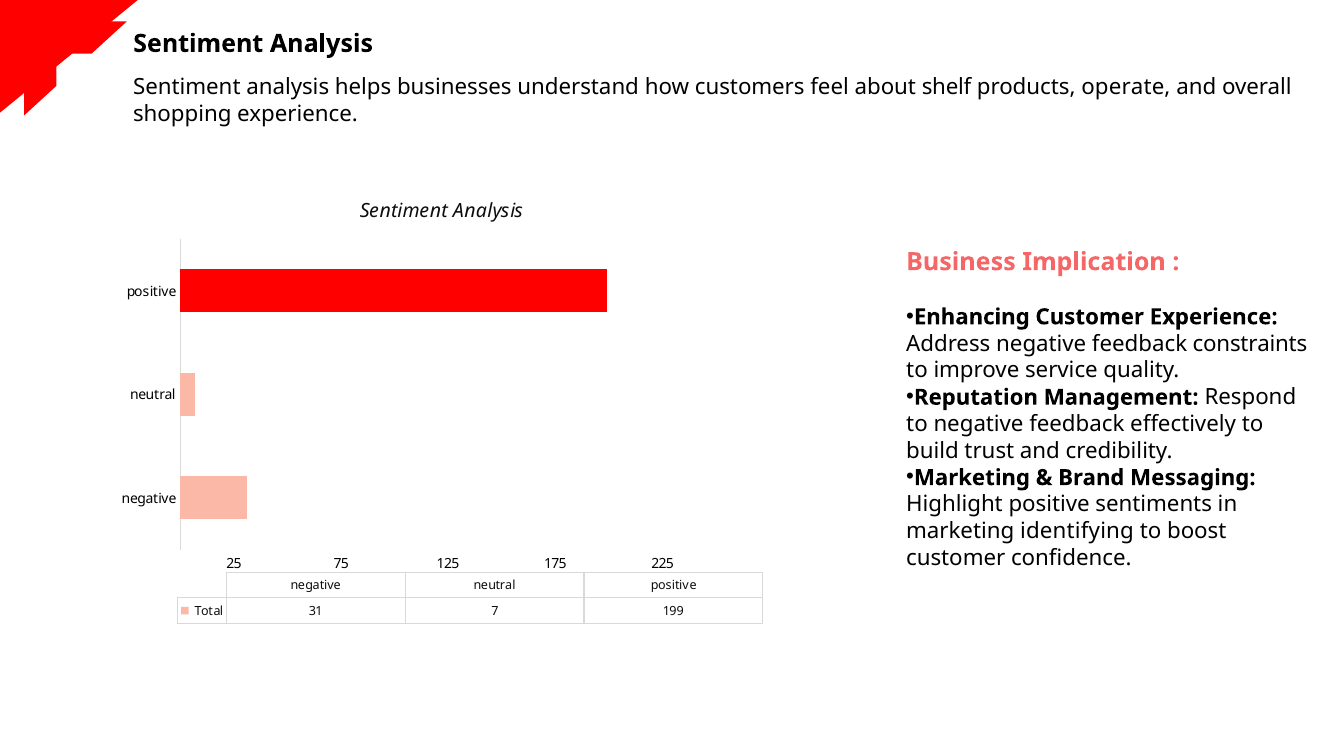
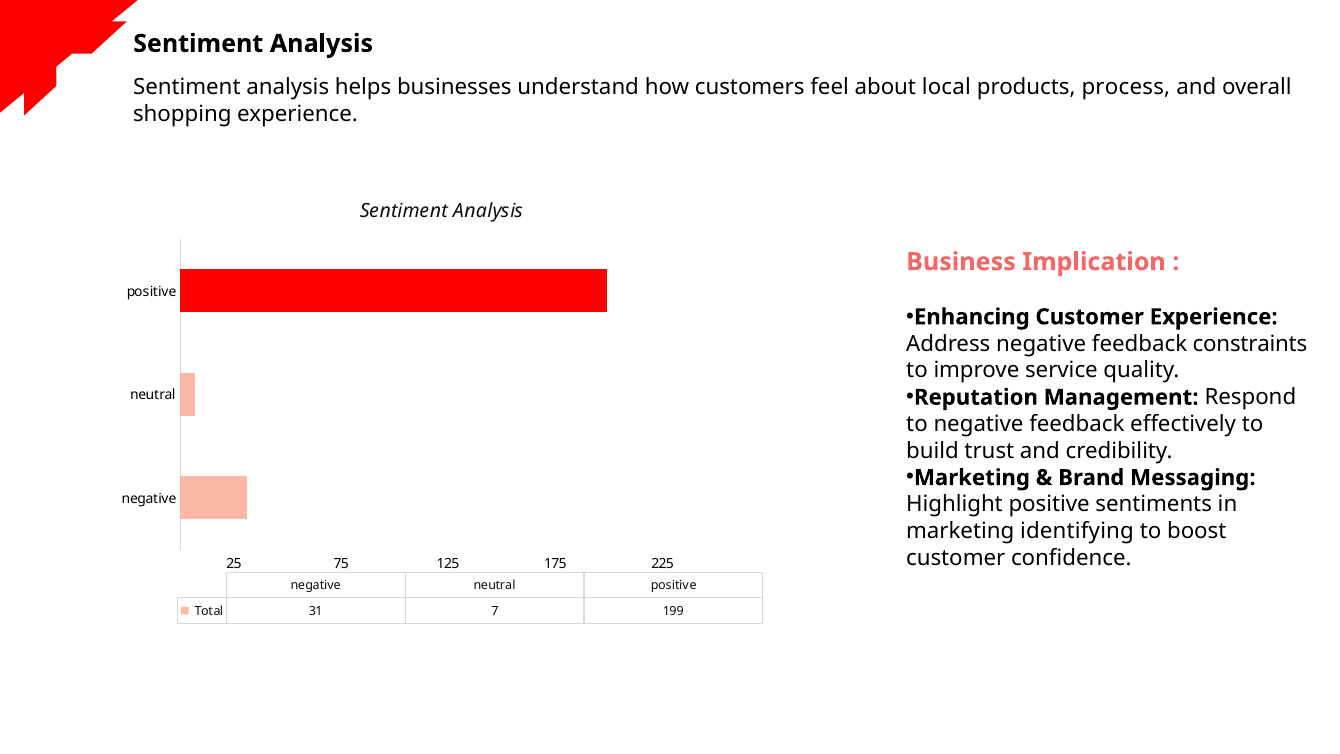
shelf: shelf -> local (946, 87)
operate: operate -> process (1126, 87)
